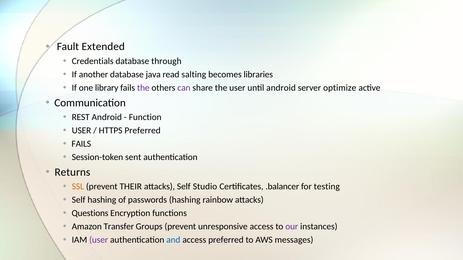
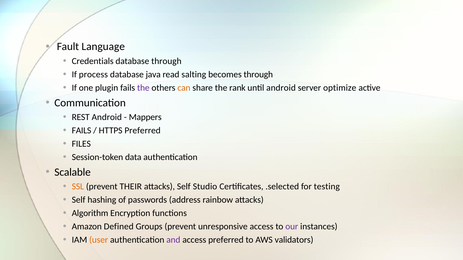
Extended: Extended -> Language (103, 47)
another: another -> process (93, 75)
becomes libraries: libraries -> through (258, 75)
library: library -> plugin (107, 88)
can colour: purple -> orange (184, 88)
the user: user -> rank (237, 88)
Function: Function -> Mappers (145, 117)
USER: USER -> FAILS (82, 131)
FAILS: FAILS -> FILES (81, 144)
sent: sent -> data (133, 157)
Returns: Returns -> Scalable (73, 172)
.balancer: .balancer -> .selected (282, 187)
passwords hashing: hashing -> address (185, 200)
Questions: Questions -> Algorithm (90, 214)
Transfer: Transfer -> Defined (119, 227)
user colour: purple -> orange (99, 240)
and colour: blue -> purple (173, 240)
messages: messages -> validators (294, 240)
